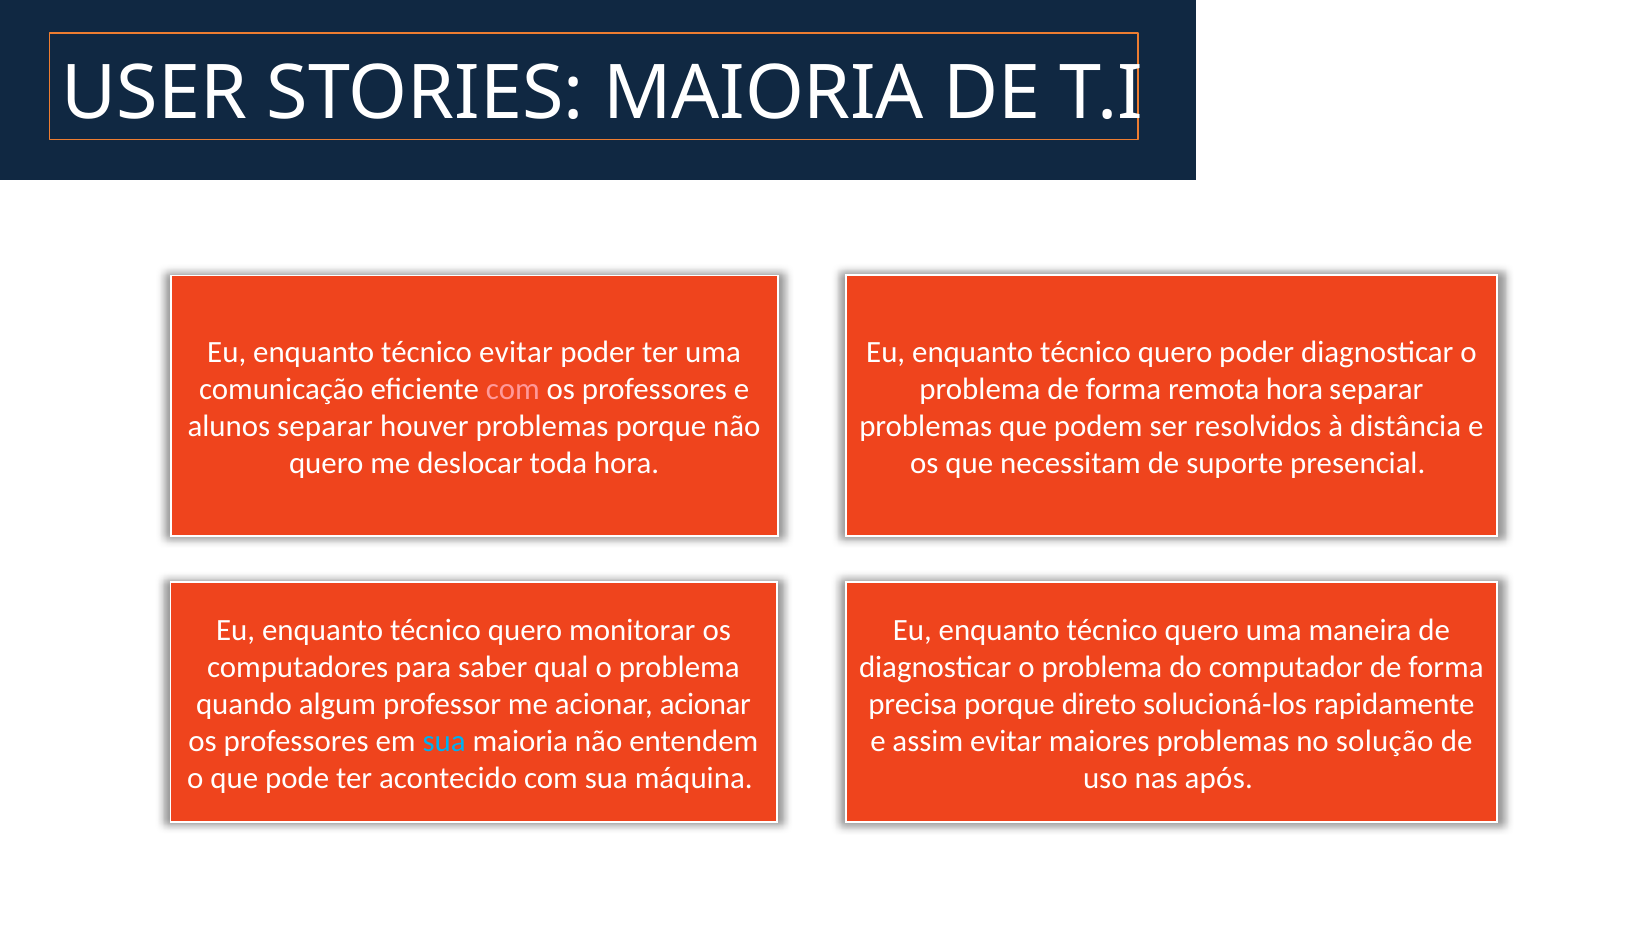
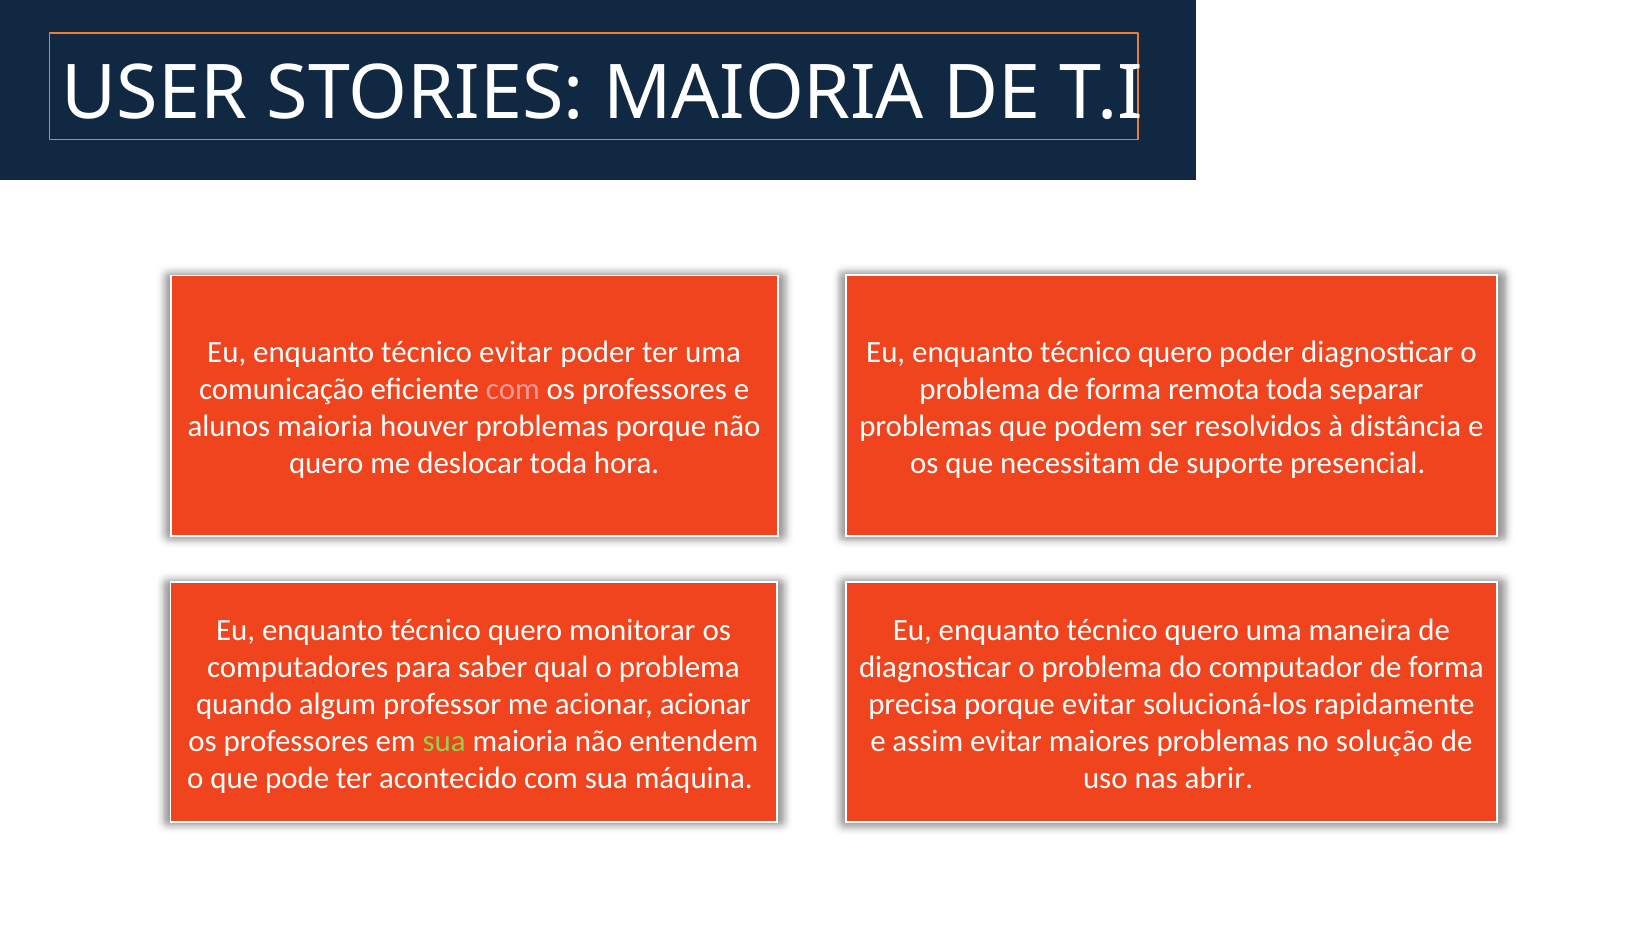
remota hora: hora -> toda (1295, 389)
alunos separar: separar -> maioria (325, 426)
porque direto: direto -> evitar (1099, 704)
sua colour: light blue -> light green (444, 741)
após: após -> abrir (1219, 778)
